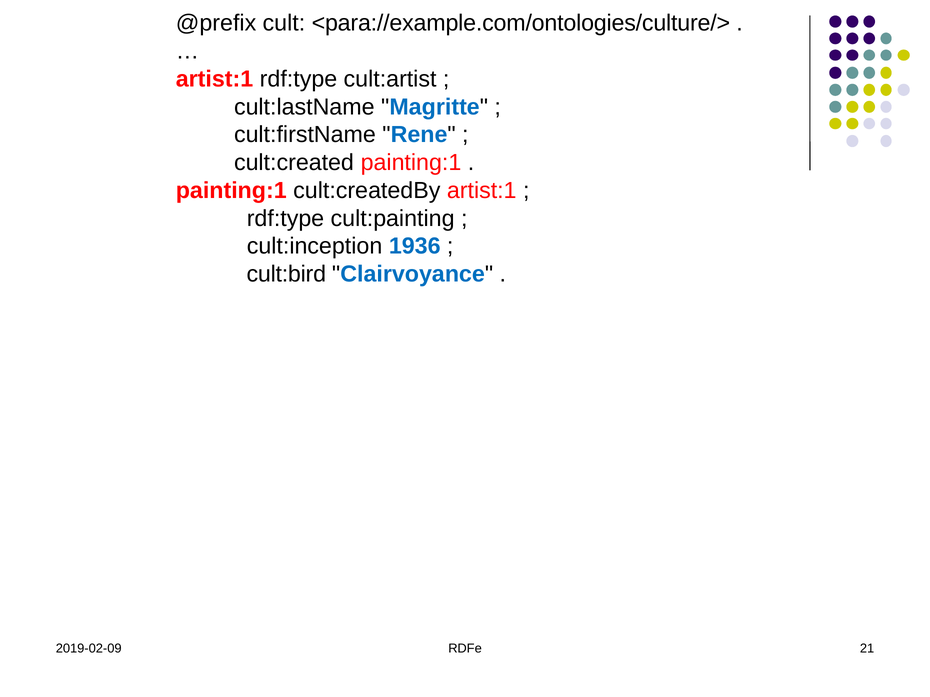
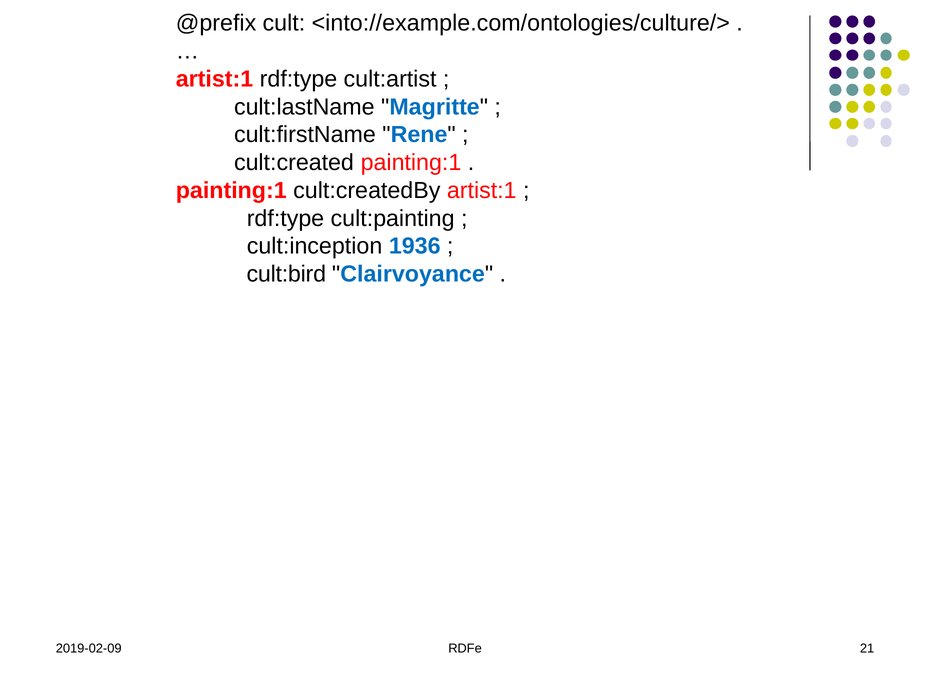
<para://example.com/ontologies/culture/>: <para://example.com/ontologies/culture/> -> <into://example.com/ontologies/culture/> (521, 23)
